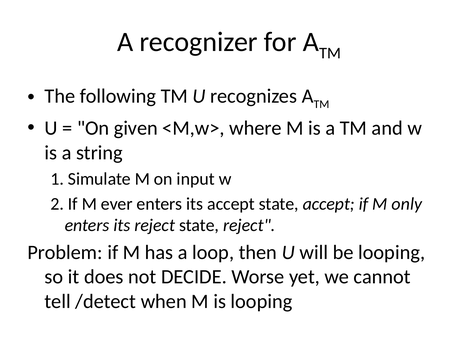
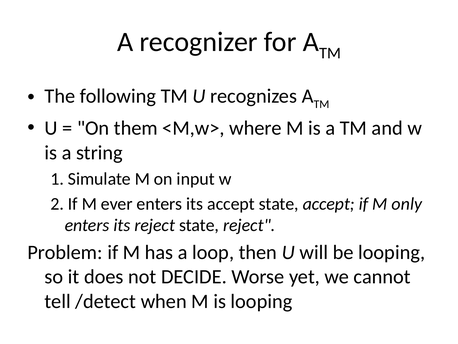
given: given -> them (136, 128)
